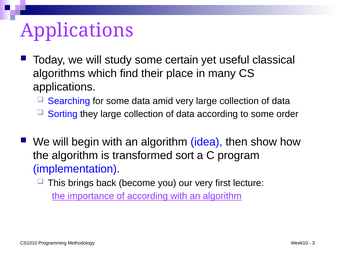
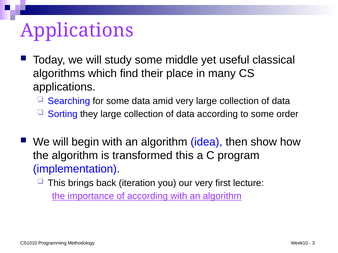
certain: certain -> middle (182, 60)
transformed sort: sort -> this (185, 156)
become: become -> iteration (137, 183)
